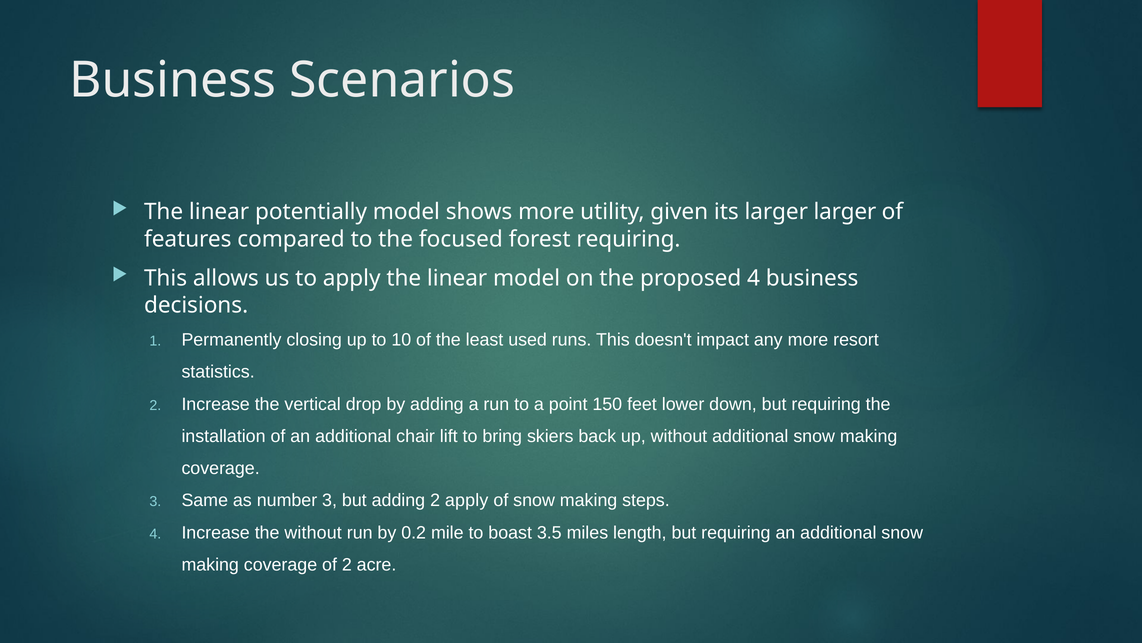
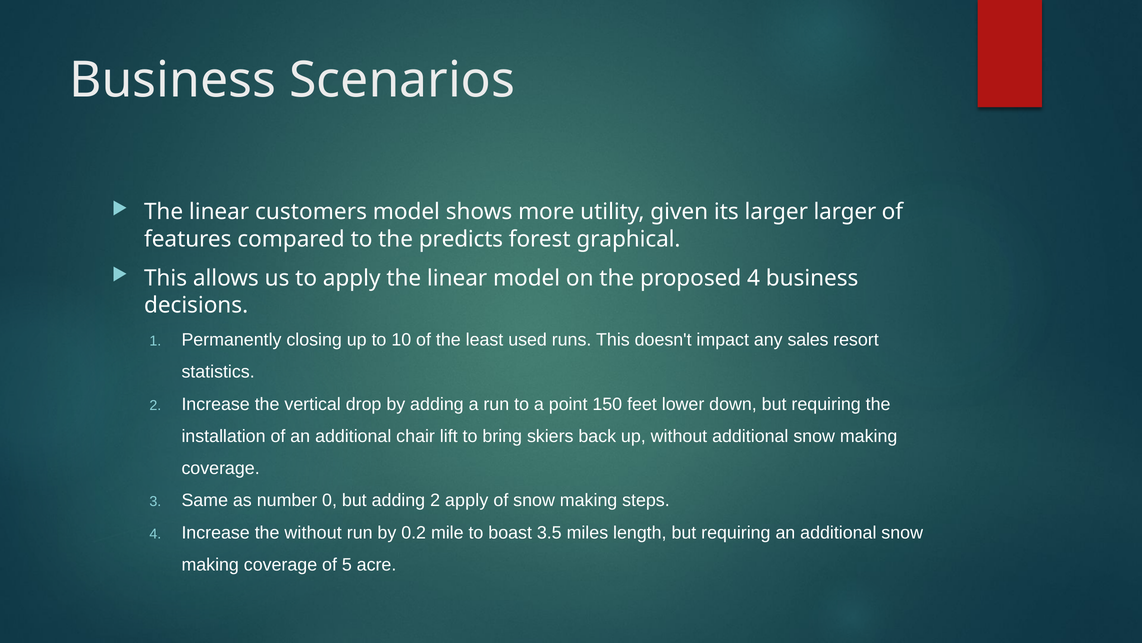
potentially: potentially -> customers (311, 212)
focused: focused -> predicts (461, 239)
forest requiring: requiring -> graphical (628, 239)
any more: more -> sales (808, 340)
number 3: 3 -> 0 (330, 500)
of 2: 2 -> 5 (347, 564)
